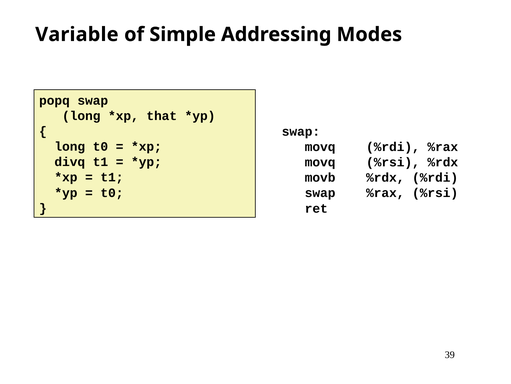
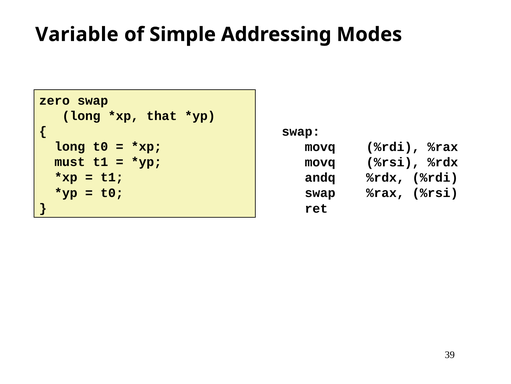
popq: popq -> zero (54, 100)
divq: divq -> must (70, 162)
movb: movb -> andq (320, 177)
